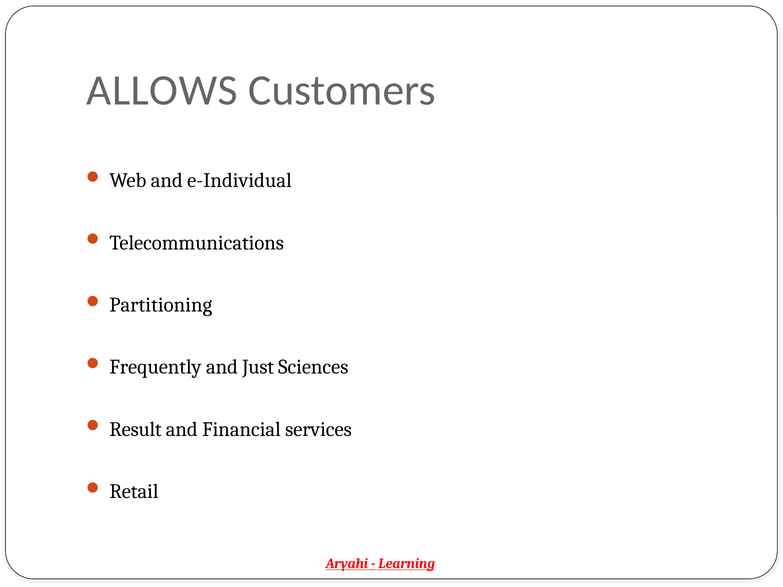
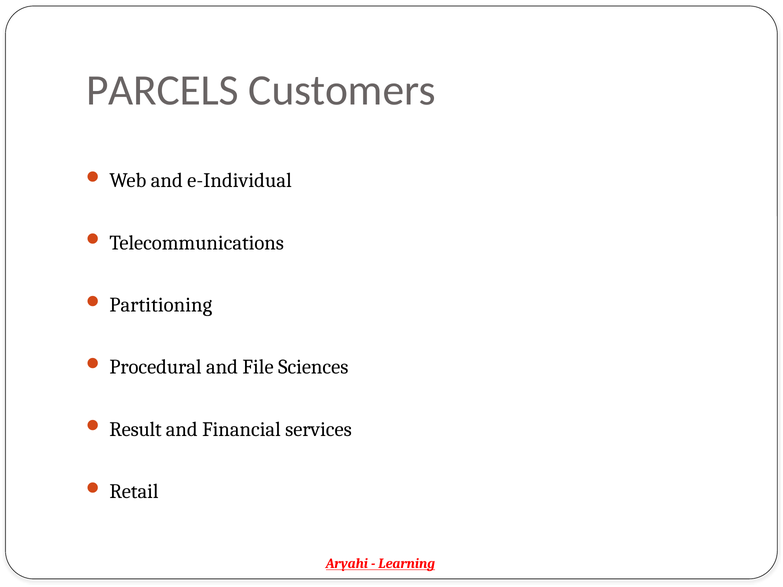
ALLOWS: ALLOWS -> PARCELS (162, 90)
Frequently: Frequently -> Procedural (156, 367)
Just: Just -> File (258, 367)
